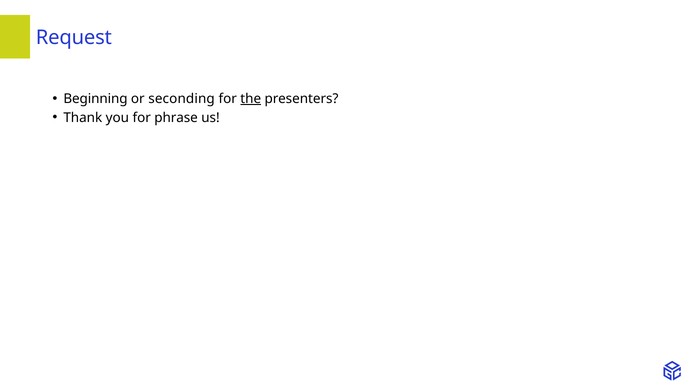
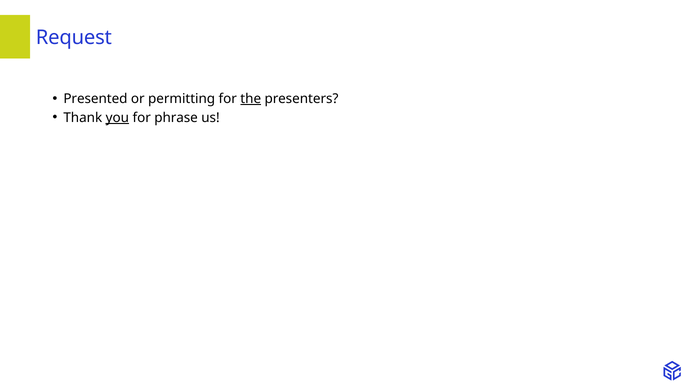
Beginning: Beginning -> Presented (95, 99)
seconding: seconding -> permitting (182, 99)
you underline: none -> present (117, 118)
